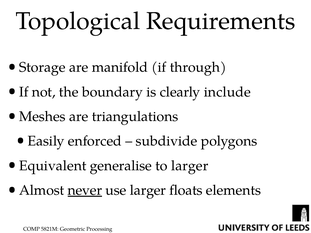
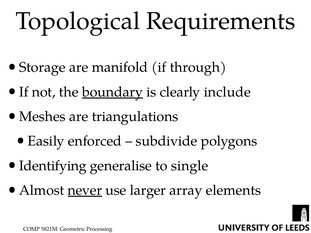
boundary underline: none -> present (112, 92)
Equivalent: Equivalent -> Identifying (53, 166)
to larger: larger -> single (190, 166)
floats: floats -> array (186, 190)
